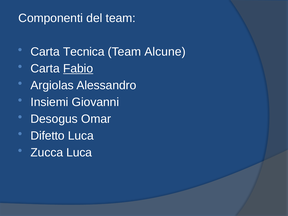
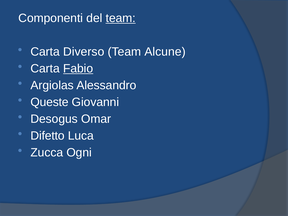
team underline: none -> present (121, 18)
Tecnica: Tecnica -> Diverso (84, 52)
Insiemi: Insiemi -> Queste (50, 102)
Zucca Luca: Luca -> Ogni (79, 153)
